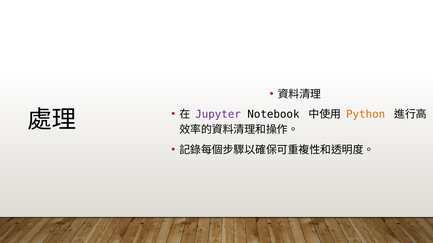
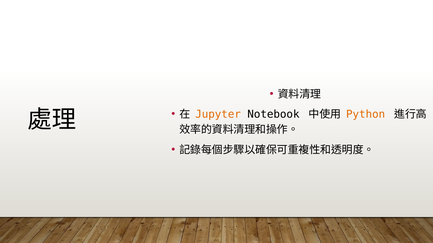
Jupyter colour: purple -> orange (218, 114)
